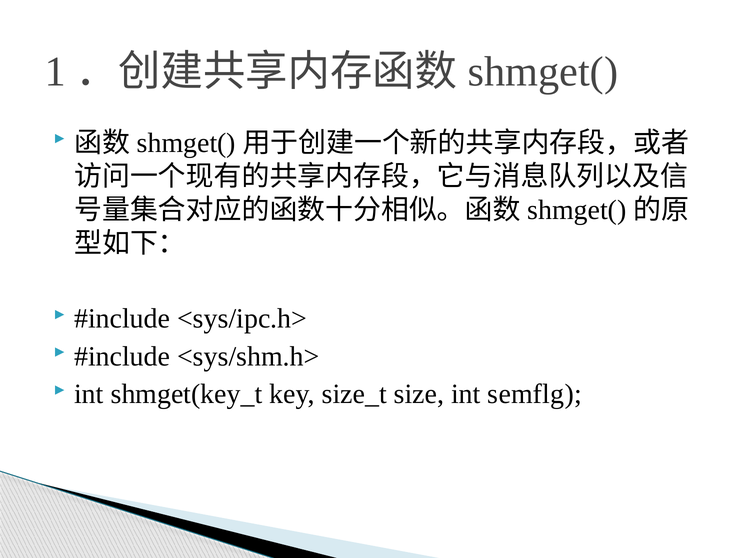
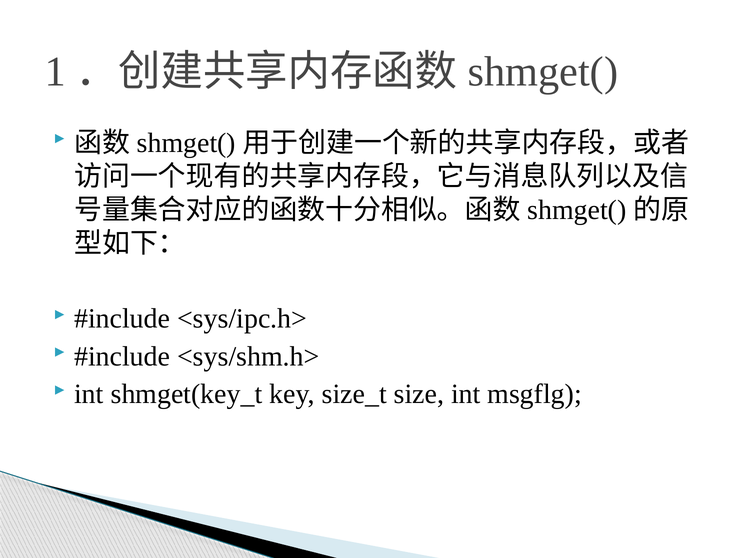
semflg: semflg -> msgflg (535, 394)
